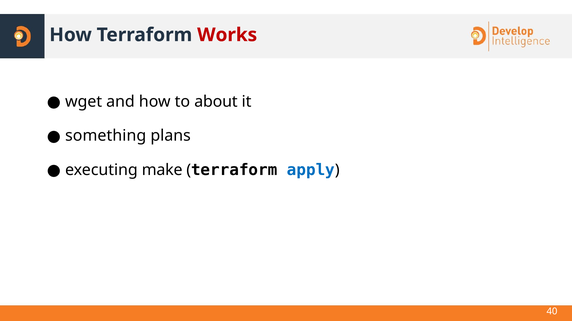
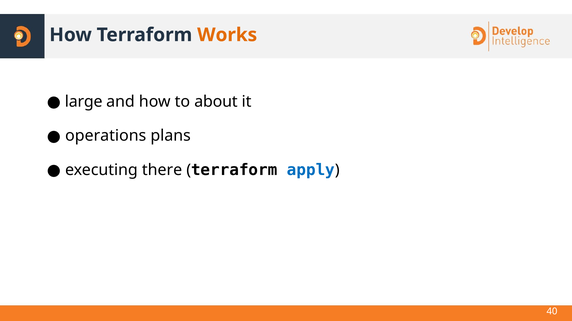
Works colour: red -> orange (227, 35)
wget: wget -> large (84, 102)
something: something -> operations (106, 136)
make: make -> there (162, 170)
